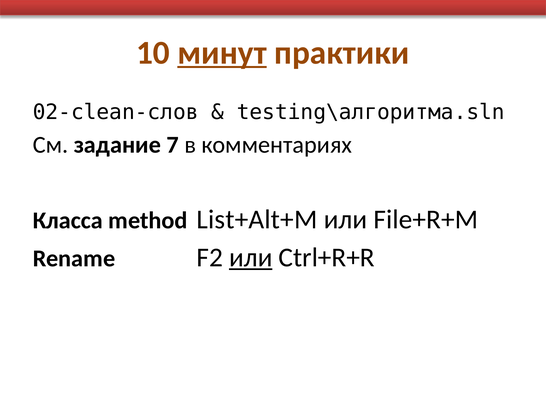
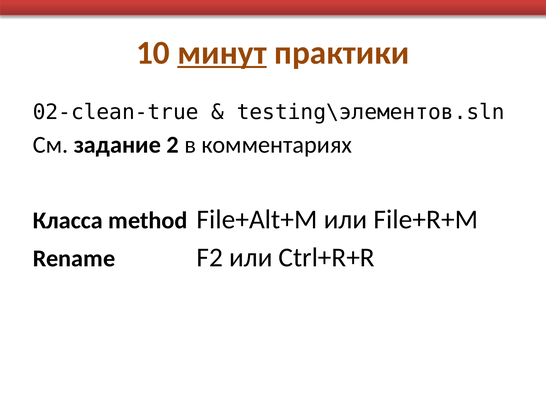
02-clean-слов: 02-clean-слов -> 02-clean-true (116, 112)
testing\алгоритма.sln: testing\алгоритма.sln -> testing\элементов.sln (371, 112)
7: 7 -> 2 (173, 145)
List+Alt+M: List+Alt+M -> File+Alt+M (257, 220)
или underline: present -> none (251, 258)
